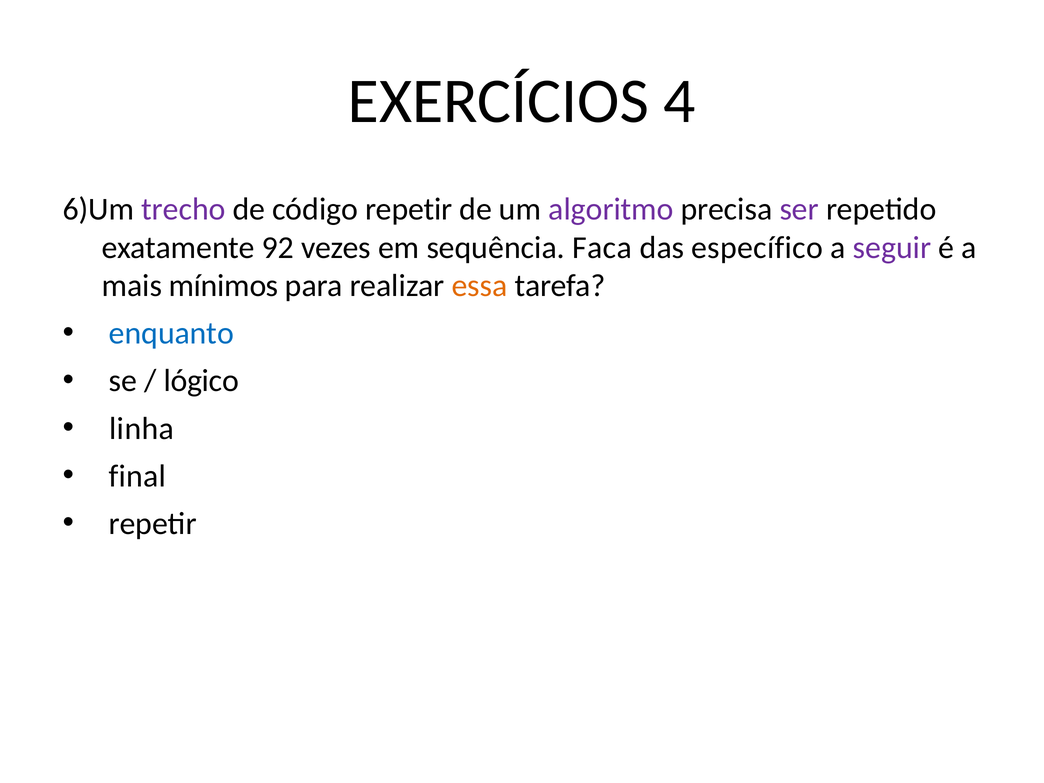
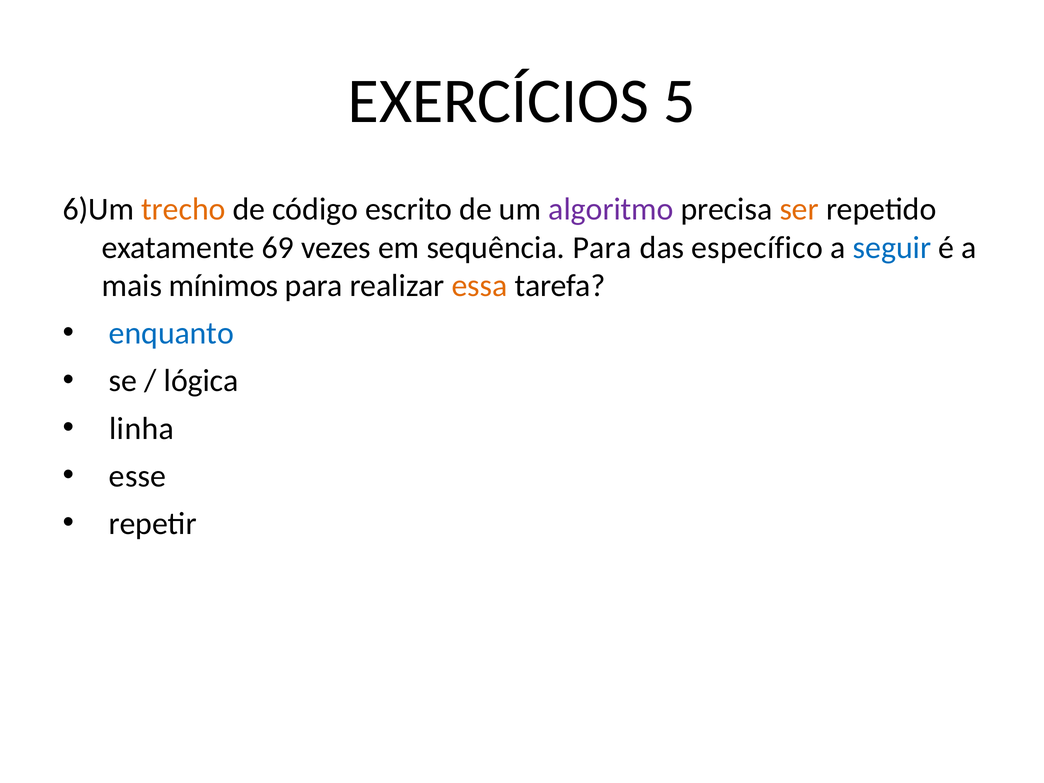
4: 4 -> 5 (679, 101)
trecho colour: purple -> orange (183, 209)
código repetir: repetir -> escrito (409, 209)
ser colour: purple -> orange (799, 209)
92: 92 -> 69 (278, 248)
sequência Faca: Faca -> Para (602, 248)
seguir colour: purple -> blue (892, 248)
lógico: lógico -> lógica (201, 381)
final: final -> esse (138, 476)
